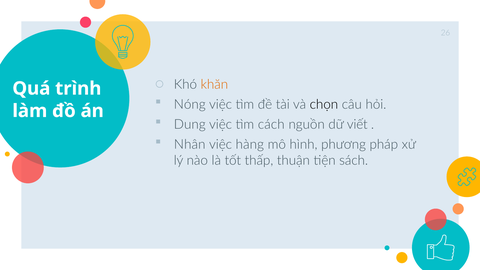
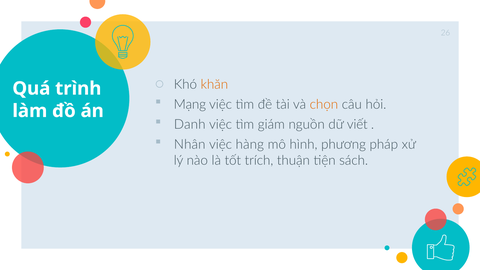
Nóng: Nóng -> Mạng (190, 104)
chọn colour: black -> orange (324, 104)
Dung: Dung -> Danh (190, 124)
cách: cách -> giám (271, 124)
thấp: thấp -> trích (259, 160)
